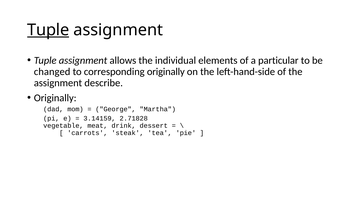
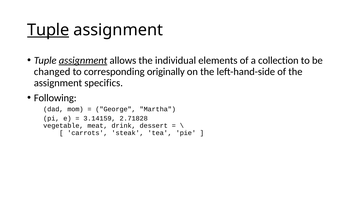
assignment underline: none -> present (83, 60)
particular: particular -> collection (278, 60)
describe: describe -> specifics (104, 83)
Originally: Originally -> Following (55, 98)
